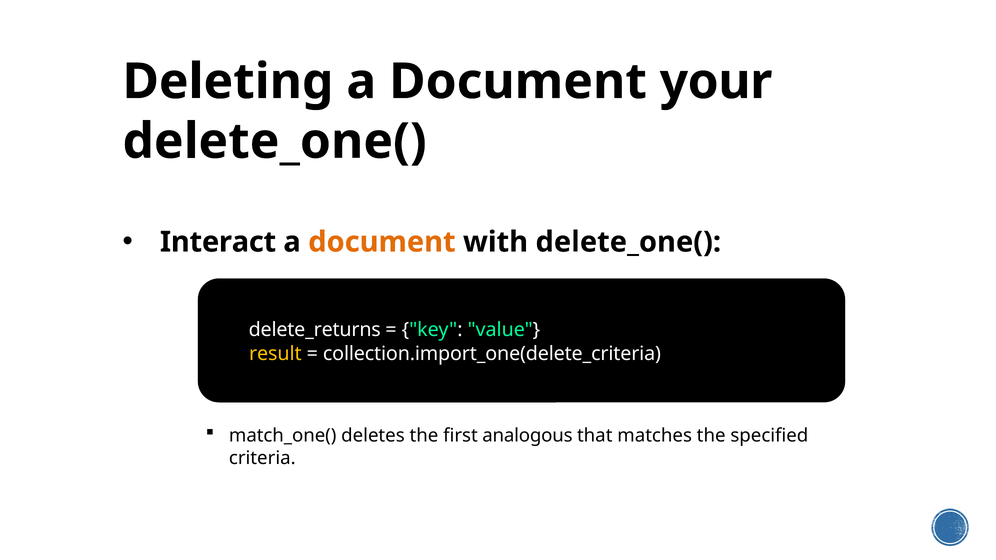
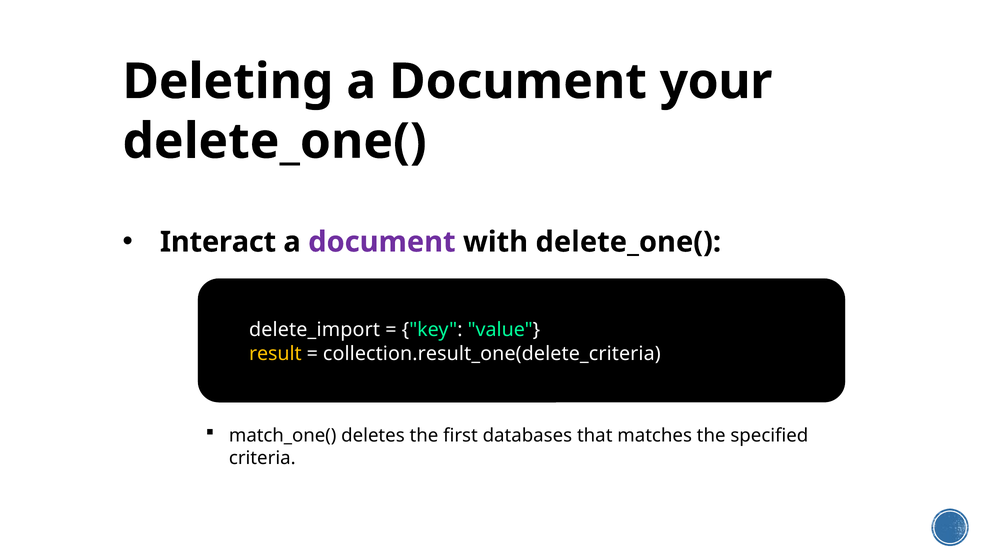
document colour: orange -> purple (382, 242)
delete_returns: delete_returns -> delete_import (315, 330)
collection.import_one(delete_criteria: collection.import_one(delete_criteria -> collection.result_one(delete_criteria (492, 354)
analogous: analogous -> databases (527, 436)
